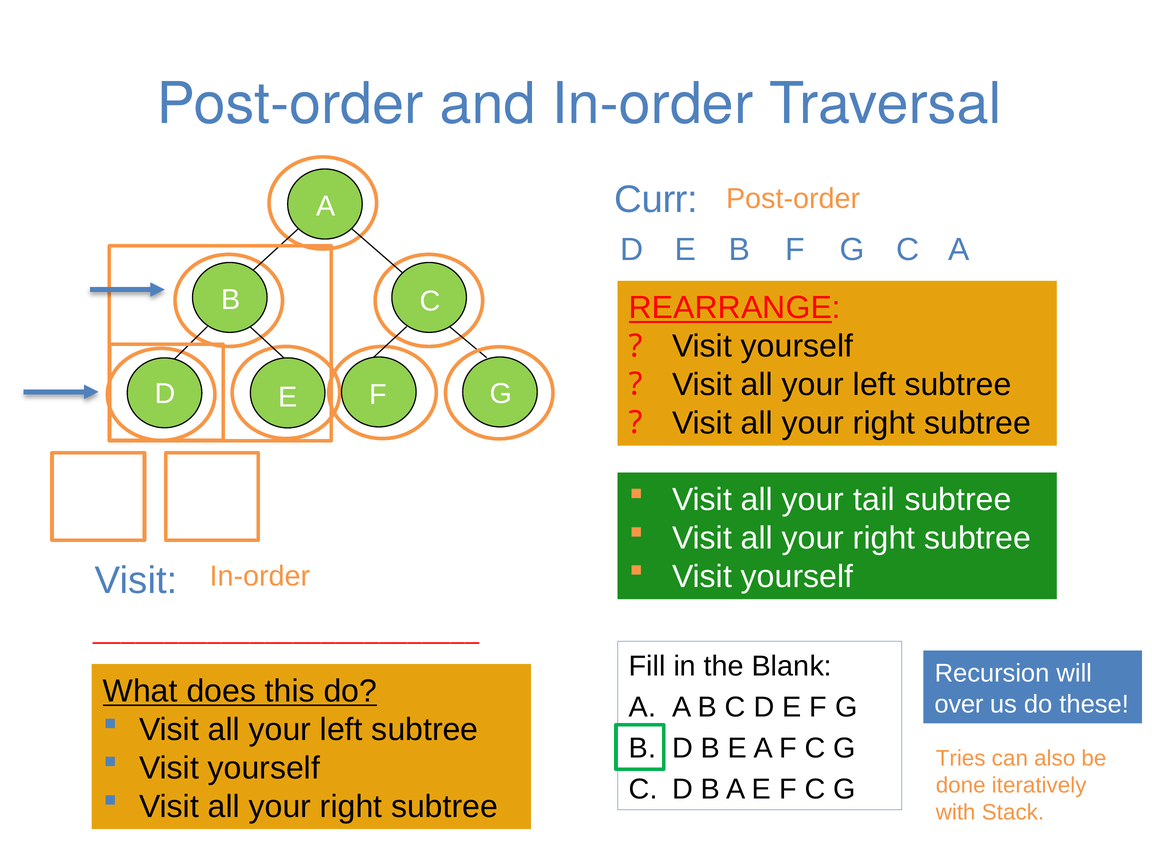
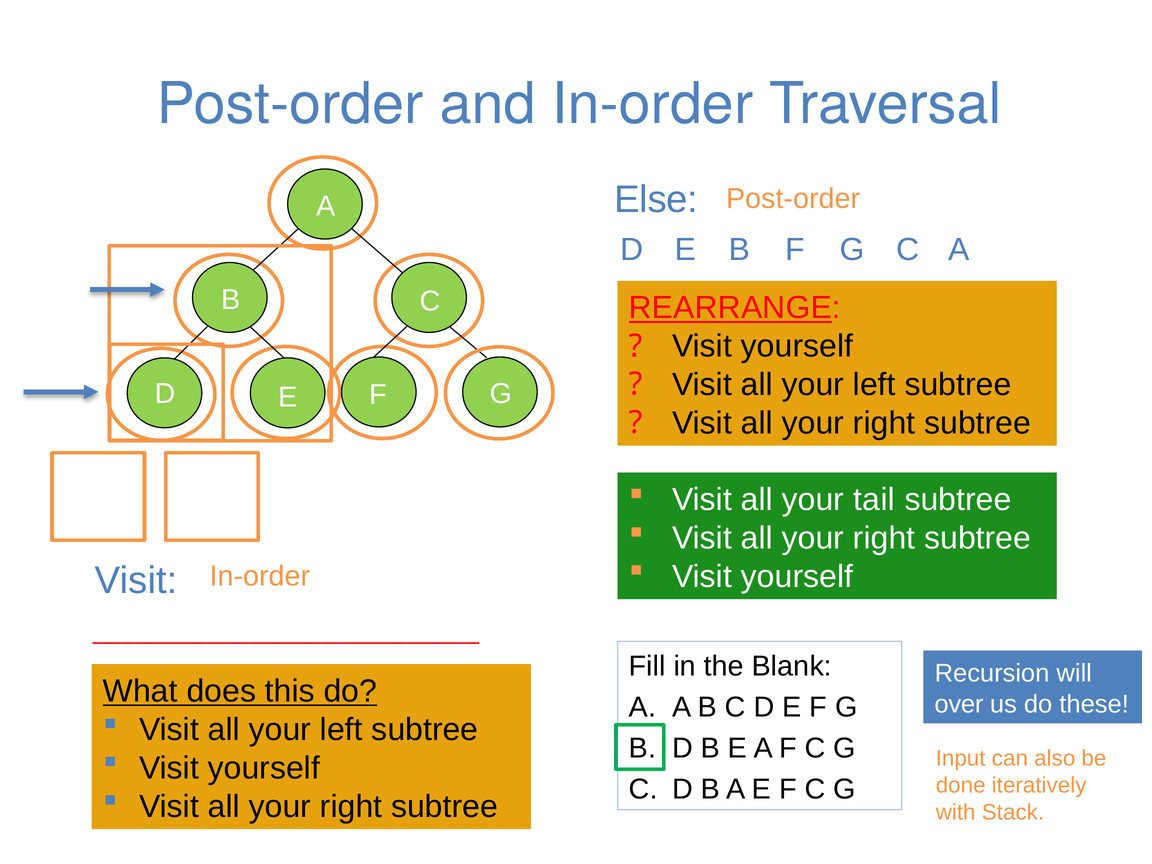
Curr: Curr -> Else (656, 200)
Tries: Tries -> Input (961, 759)
